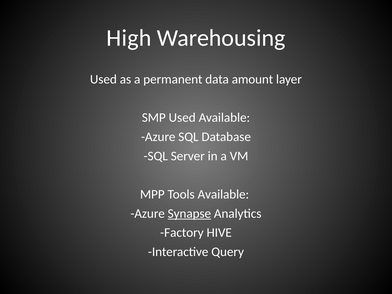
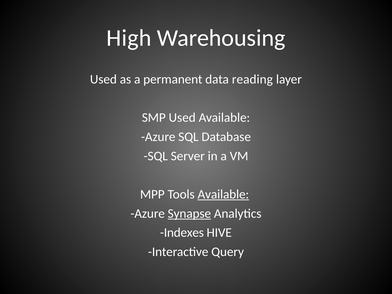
amount: amount -> reading (252, 79)
Available underline: none -> present (223, 194)
Factory: Factory -> Indexes (182, 233)
